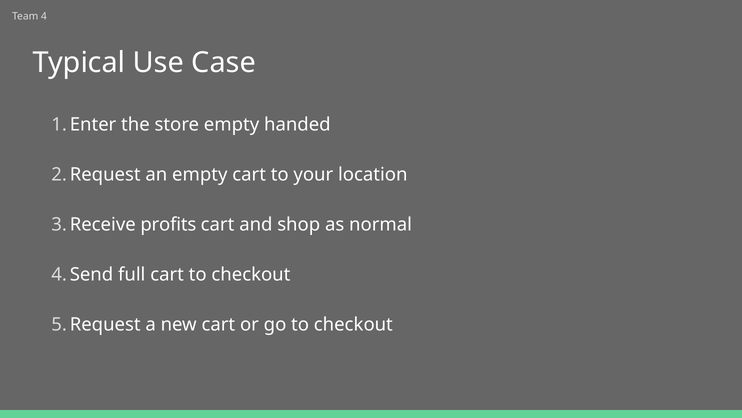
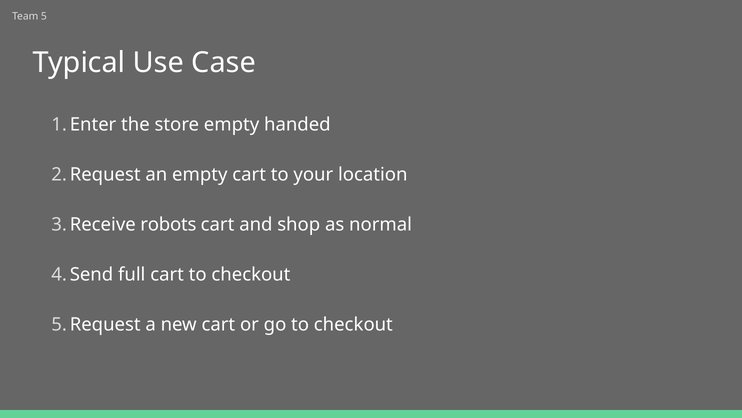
4: 4 -> 5 (44, 16)
profits: profits -> robots (168, 224)
